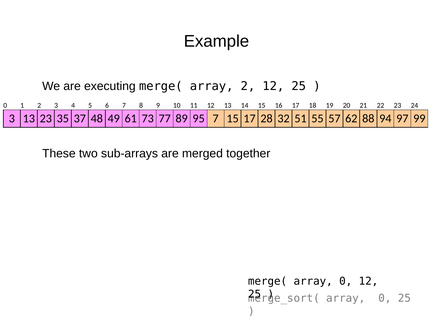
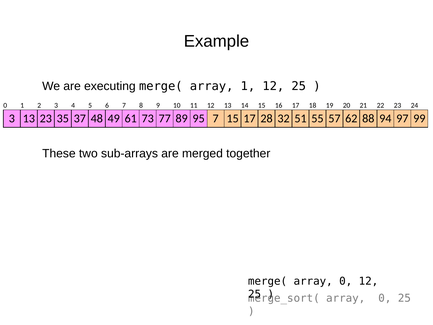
array 2: 2 -> 1 (248, 86)
